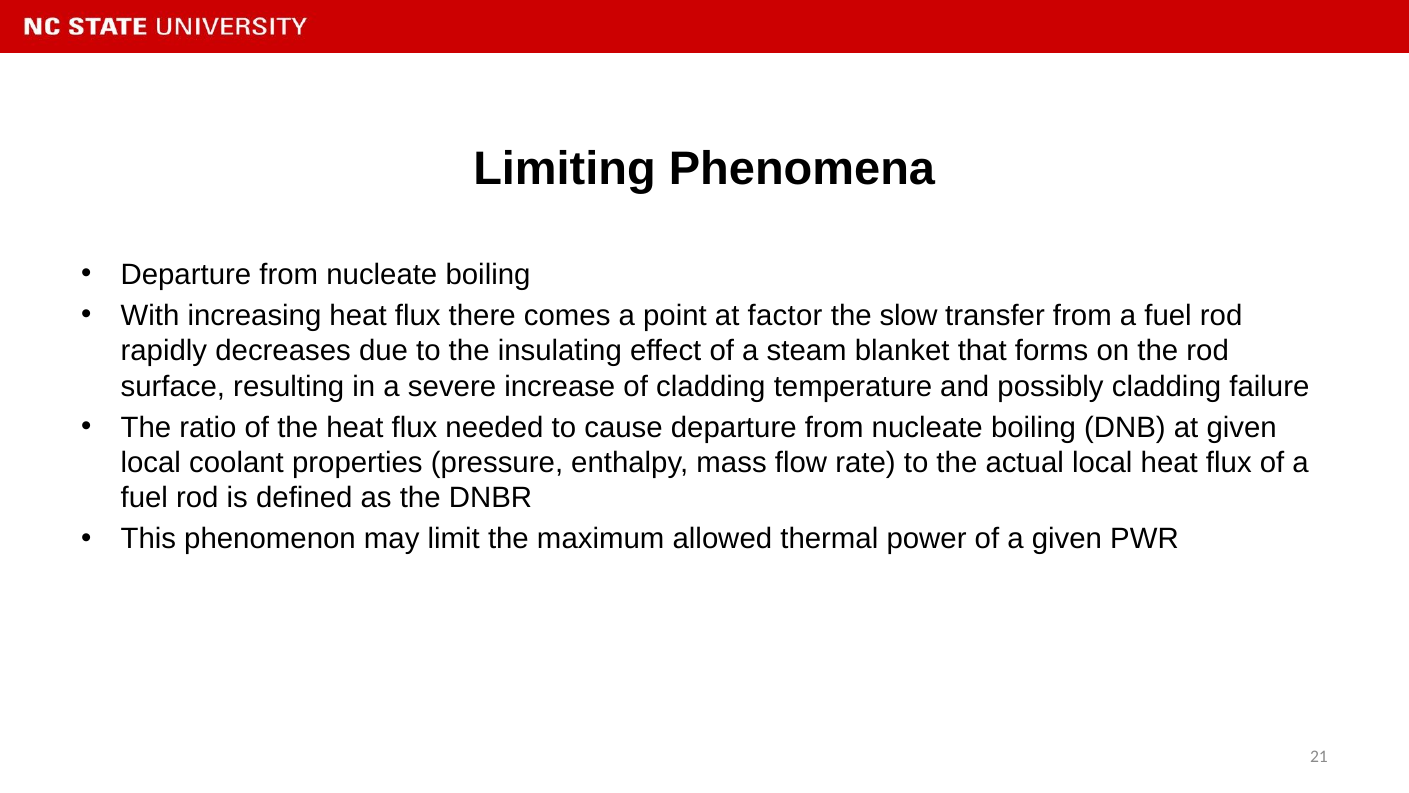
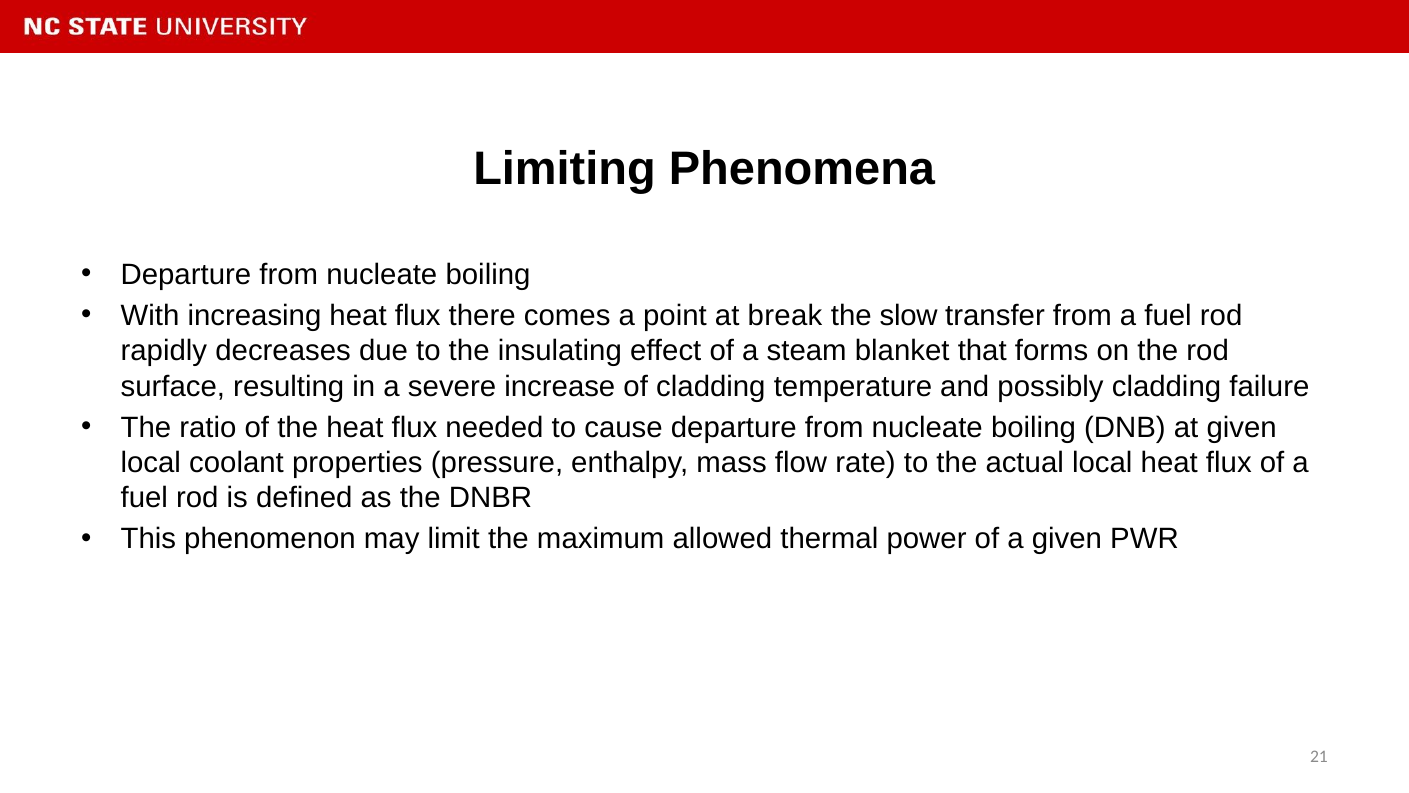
factor: factor -> break (785, 316)
